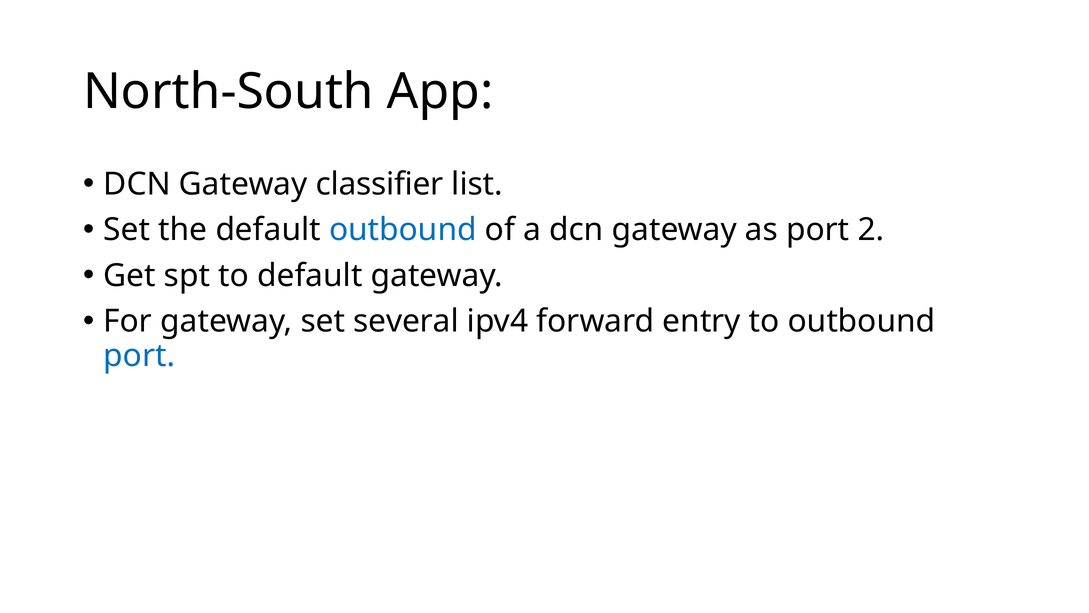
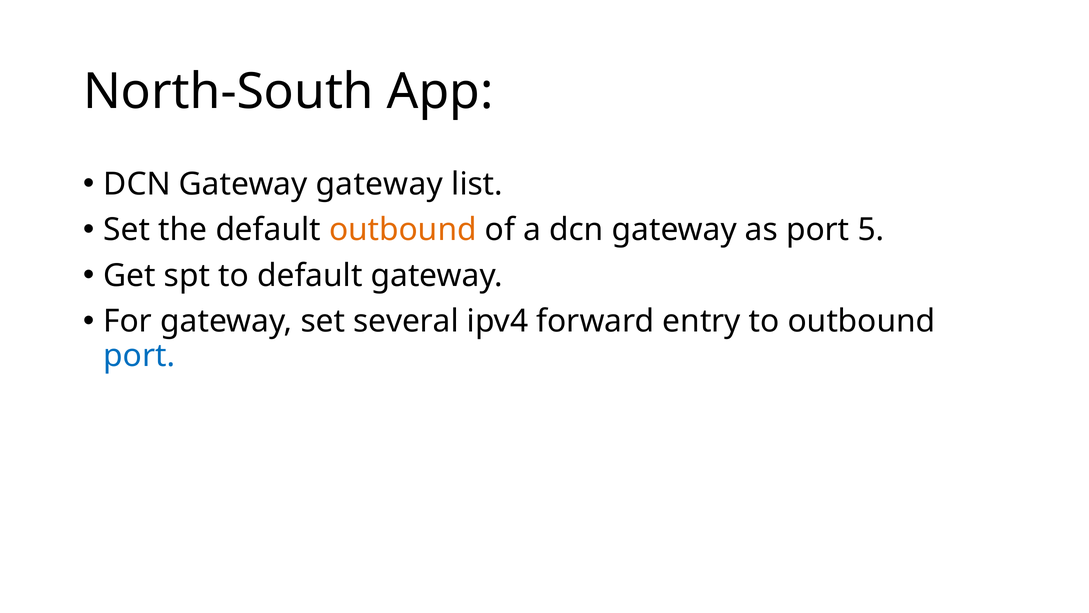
Gateway classifier: classifier -> gateway (379, 184)
outbound colour: blue -> orange (403, 230)
2: 2 -> 5 (871, 230)
